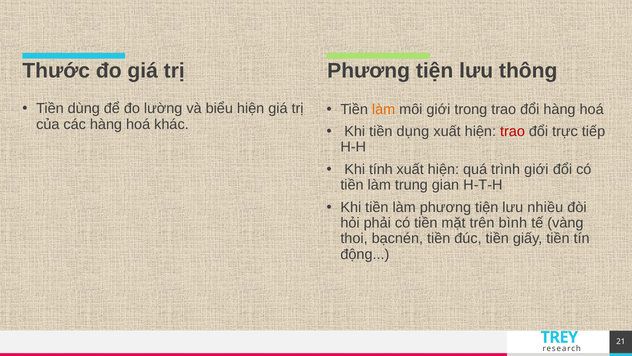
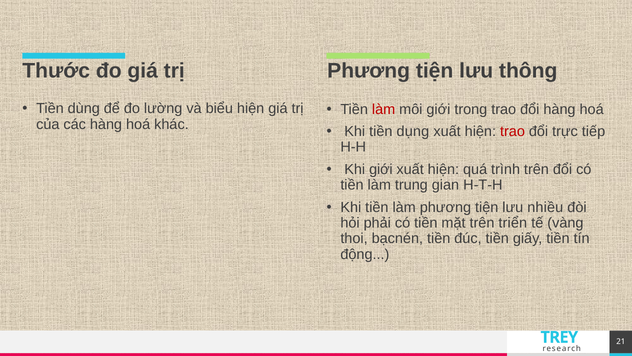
làm colour: orange -> red (384, 109)
Khi tính: tính -> giới (381, 169)
trình giới: giới -> trên (536, 169)
bình: bình -> triển (513, 223)
